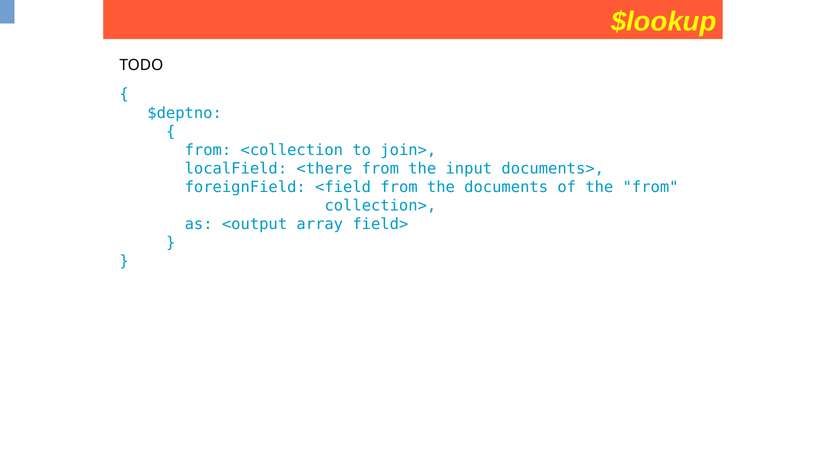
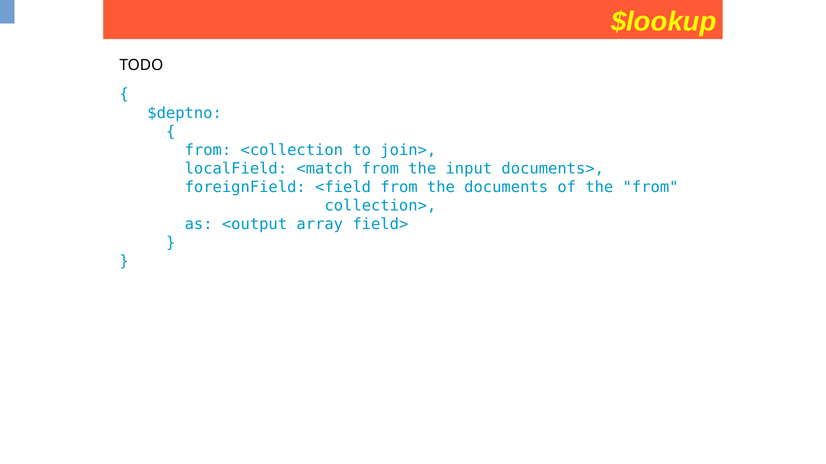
<there: <there -> <match (324, 169)
